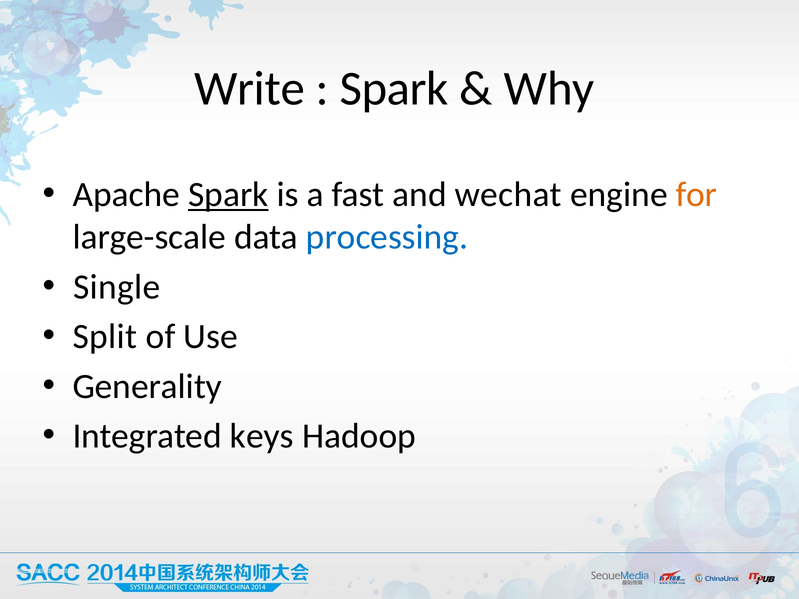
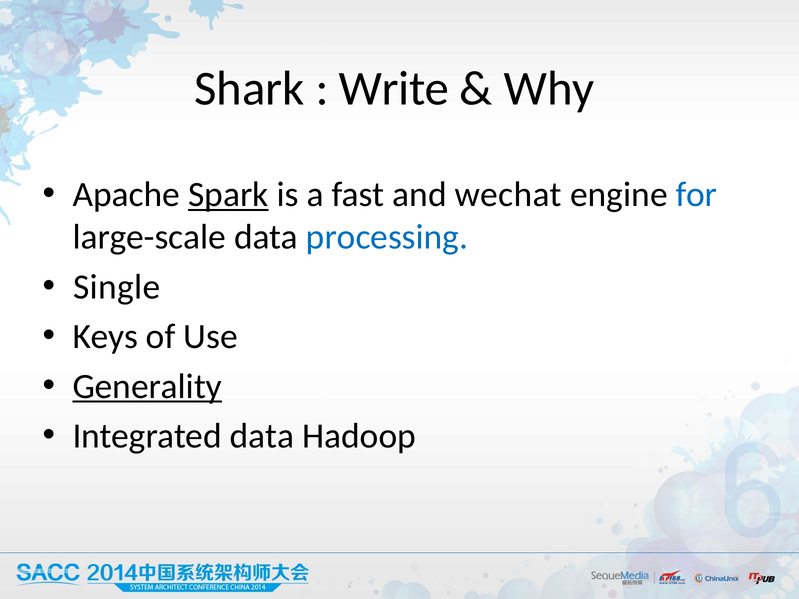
Write: Write -> Shark (249, 89)
Spark: Spark -> Write (394, 89)
for colour: orange -> blue (696, 195)
Split: Split -> Keys (105, 337)
Generality underline: none -> present (147, 386)
Integrated keys: keys -> data (262, 436)
